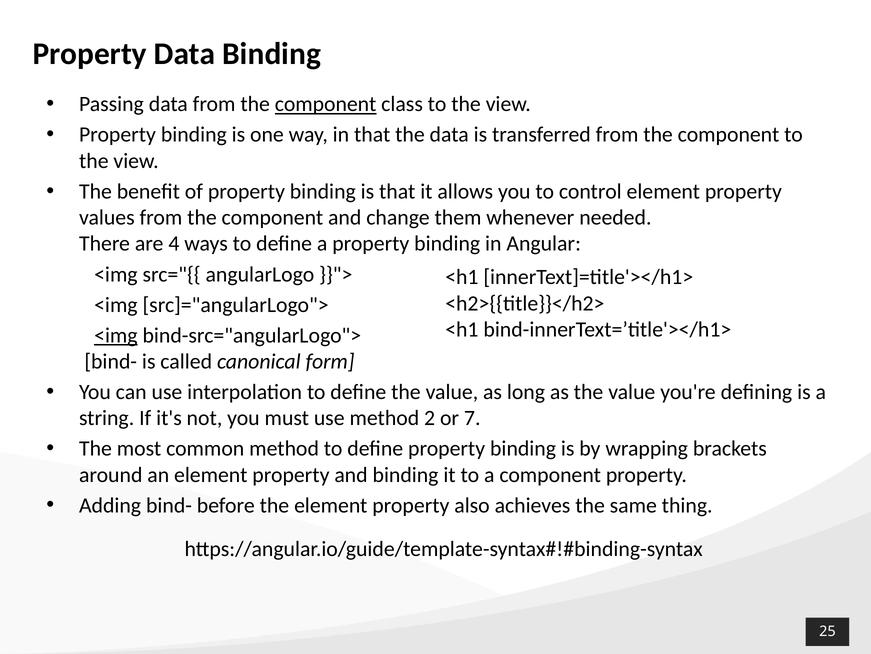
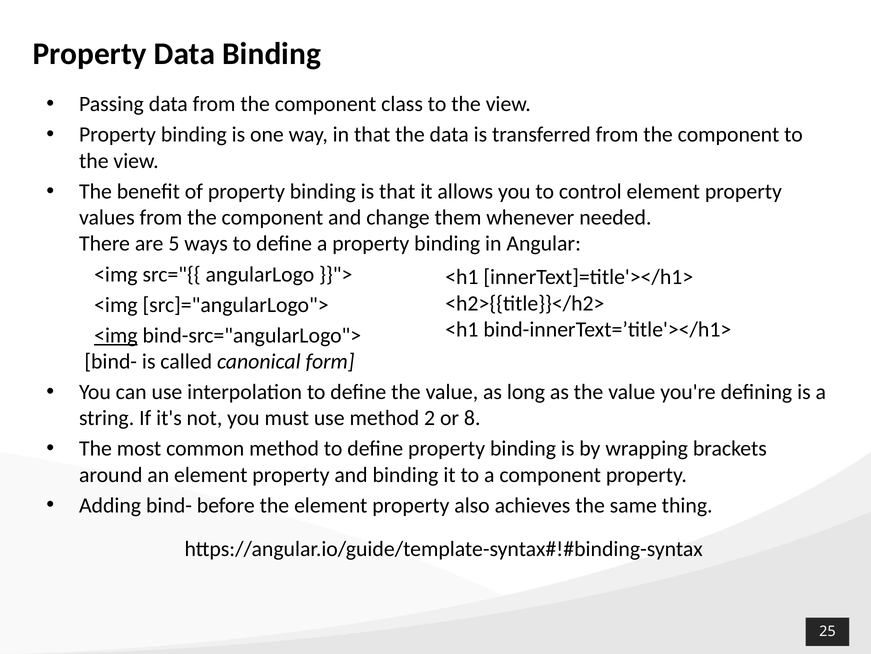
component underline: present -> none (326, 104)
4: 4 -> 5 (174, 244)
7: 7 -> 8 (472, 418)
